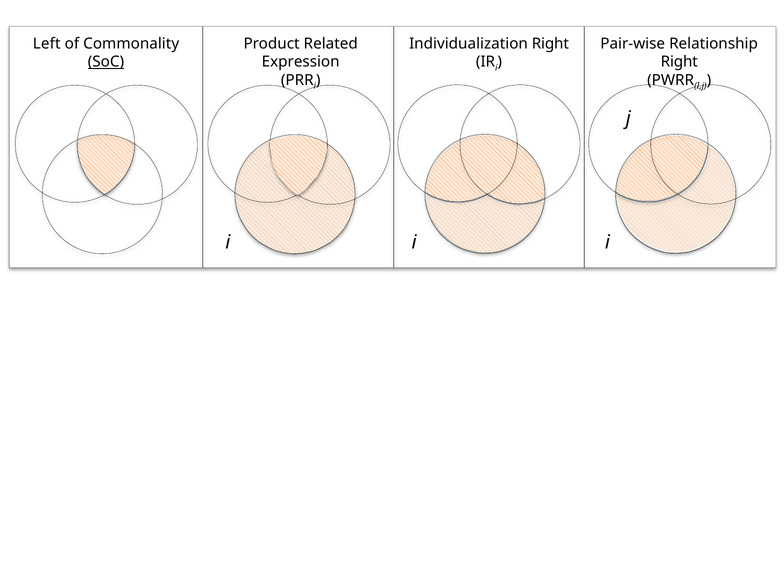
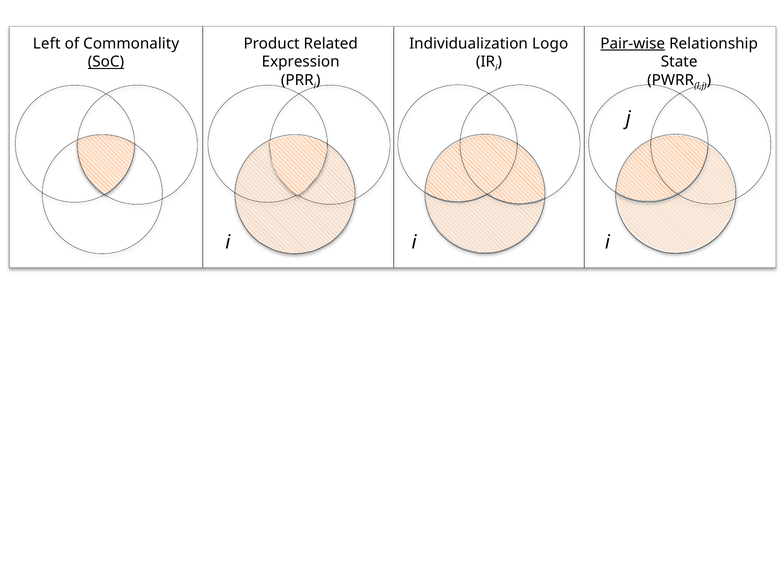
Individualization Right: Right -> Logo (550, 44)
Pair-wise underline: none -> present (633, 44)
Right: Right -> State (679, 62)
